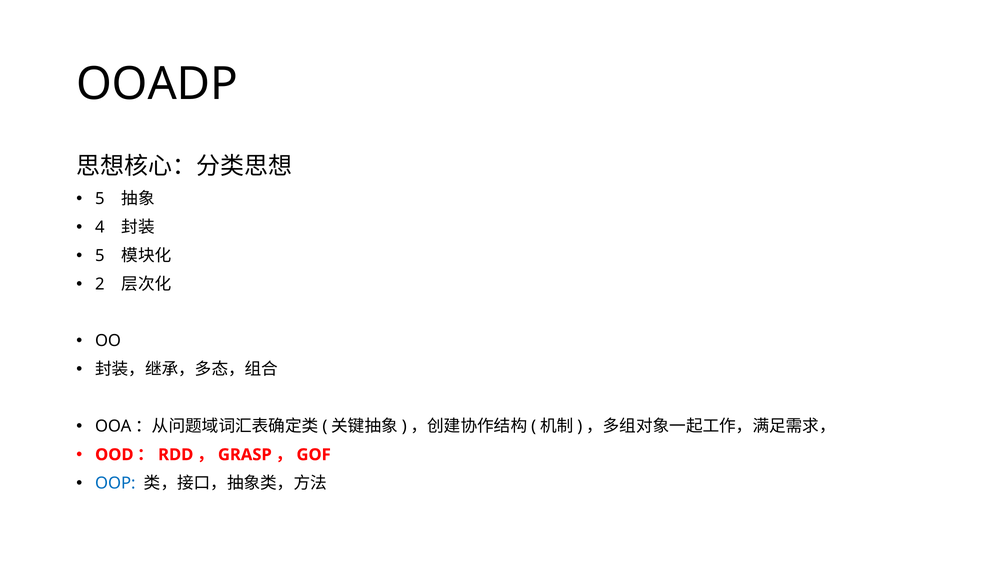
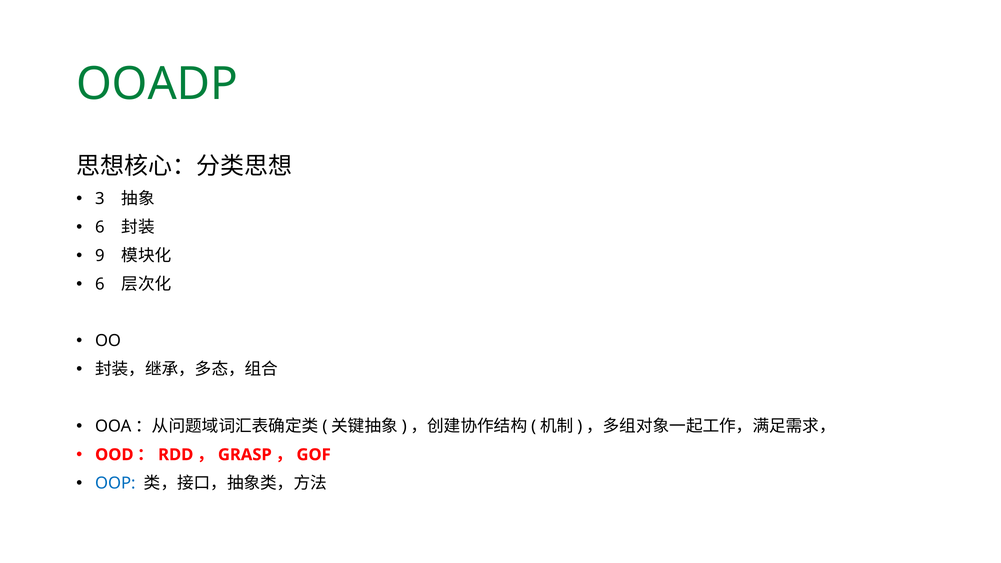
OOADP colour: black -> green (157, 84)
5: 5 -> 3 (100, 199)
4: 4 -> 6 (100, 227)
5: 5 -> 9 (100, 256)
2: 2 -> 6 (100, 284)
